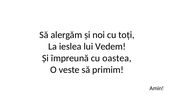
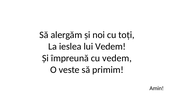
cu oastea: oastea -> vedem (117, 58)
